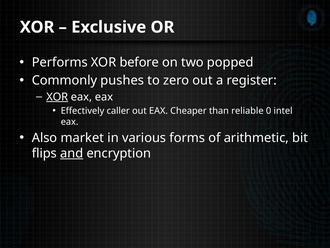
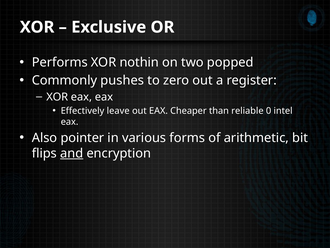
before: before -> nothin (139, 62)
XOR underline: present -> none (57, 97)
caller: caller -> leave (118, 111)
market: market -> pointer (82, 138)
